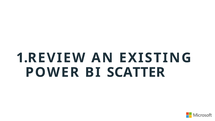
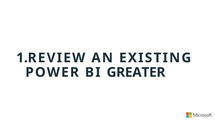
SCATTER: SCATTER -> GREATER (136, 72)
